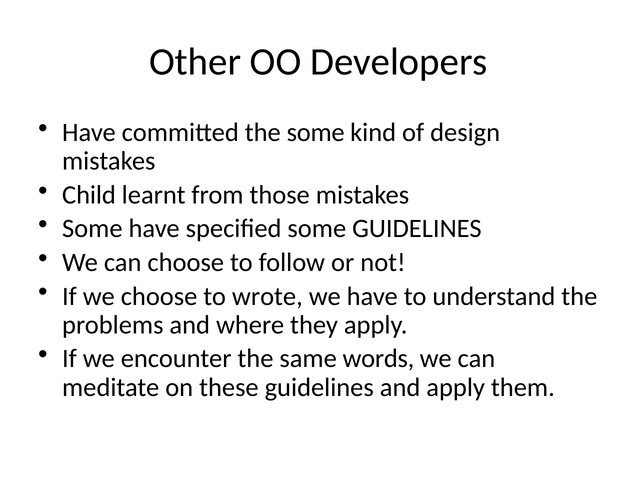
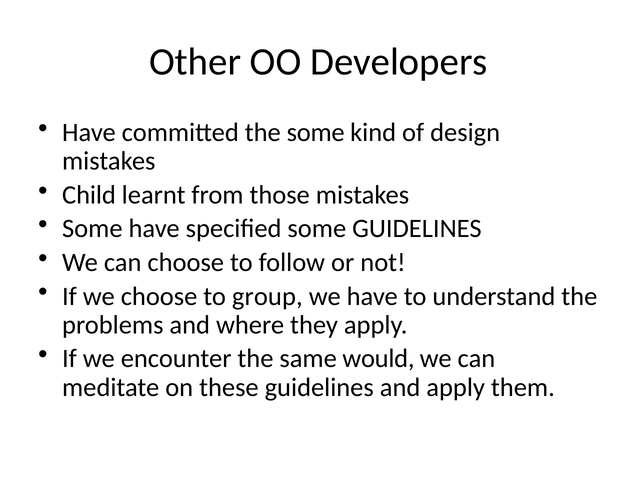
wrote: wrote -> group (267, 296)
words: words -> would (378, 359)
